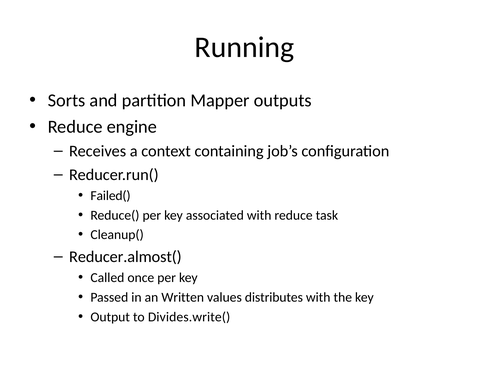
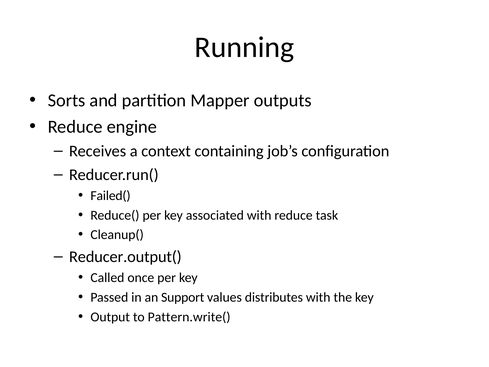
Reducer.almost(: Reducer.almost( -> Reducer.output( (125, 257)
Written: Written -> Support (183, 297)
Divides.write(: Divides.write( -> Pattern.write( (189, 317)
